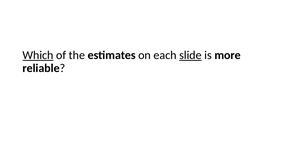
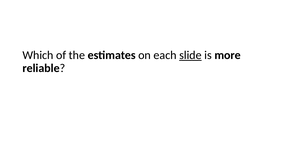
Which underline: present -> none (38, 55)
